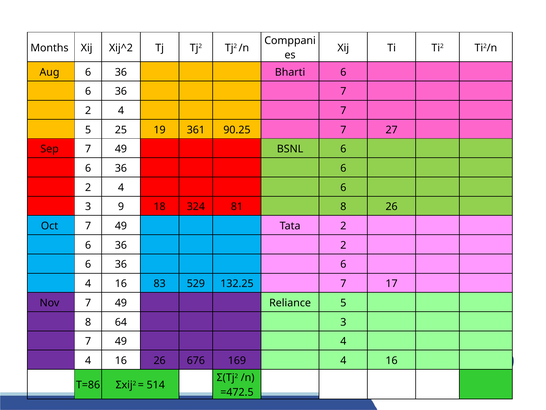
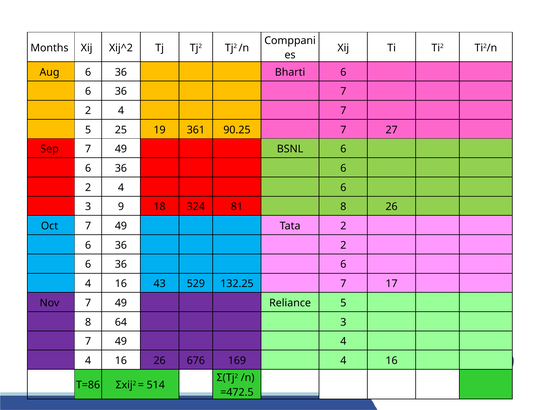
83: 83 -> 43 (160, 283)
